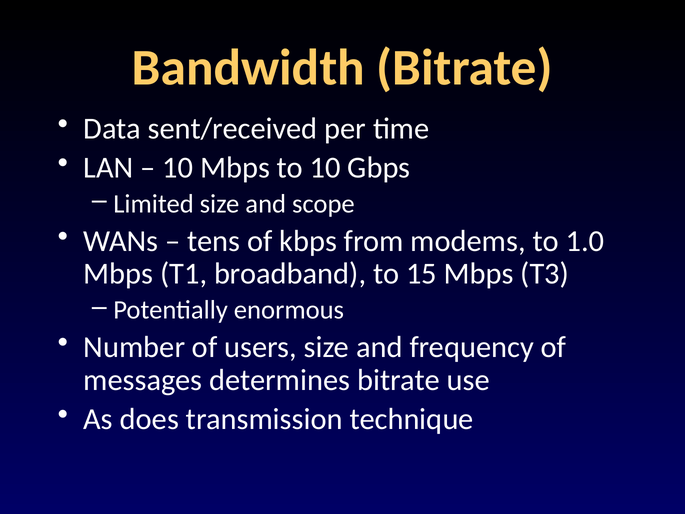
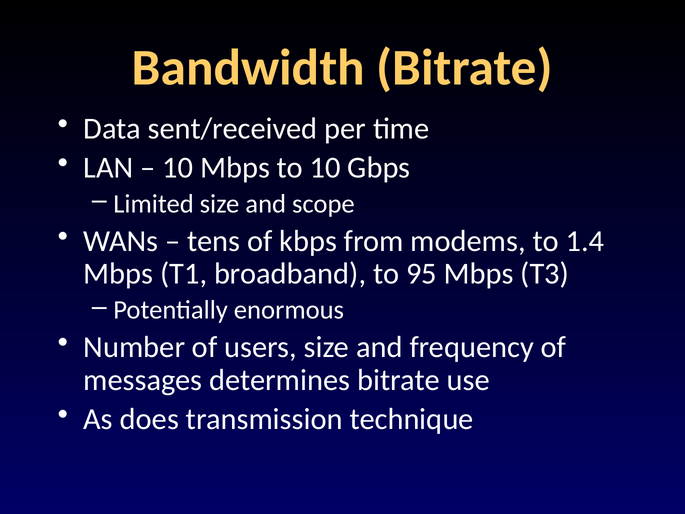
1.0: 1.0 -> 1.4 (585, 241)
15: 15 -> 95 (421, 274)
